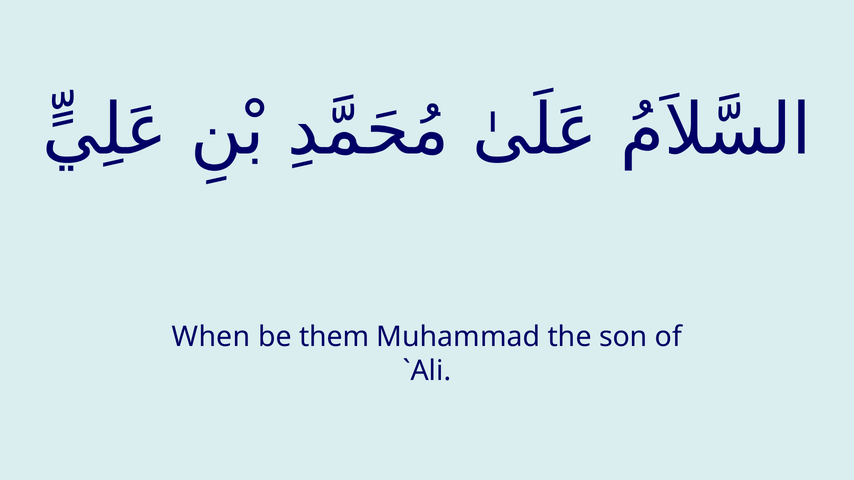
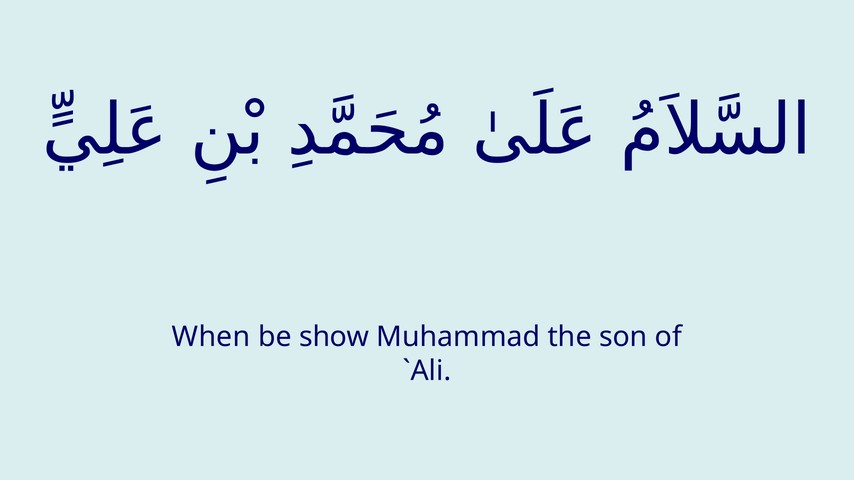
them: them -> show (334, 337)
